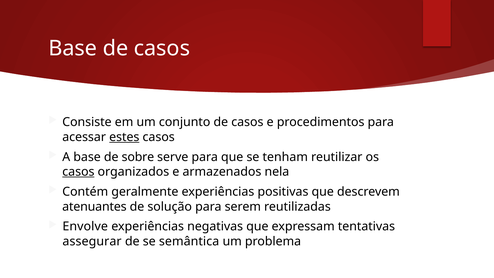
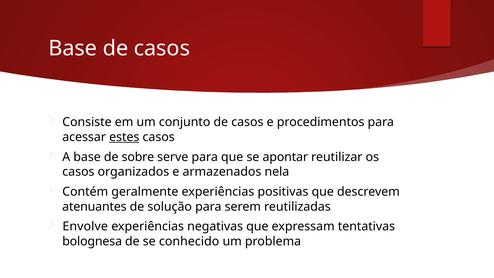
tenham: tenham -> apontar (285, 157)
casos underline: present -> none (78, 172)
assegurar: assegurar -> bolognesa (92, 241)
semântica: semântica -> conhecido (189, 241)
